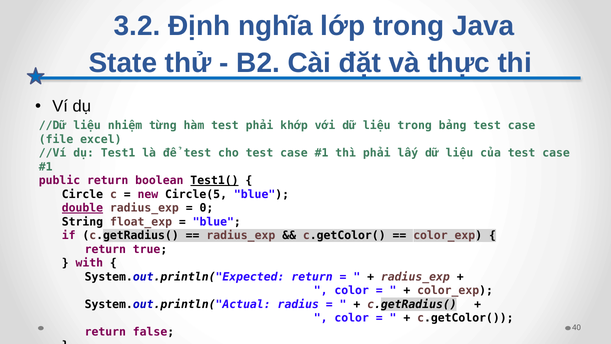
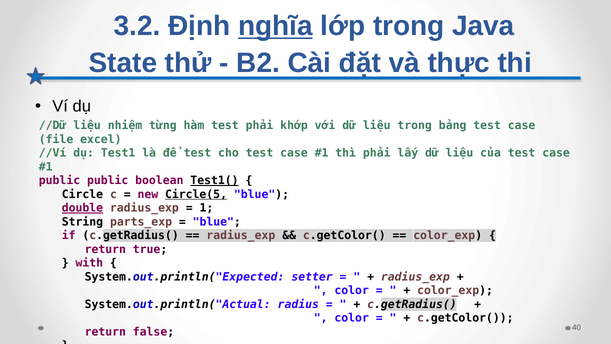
nghĩa underline: none -> present (275, 26)
public return: return -> public (108, 180)
Circle(5 underline: none -> present (196, 194)
0: 0 -> 1 (206, 208)
float_exp: float_exp -> parts_exp (141, 222)
System.out.println("Expected return: return -> setter (312, 277)
